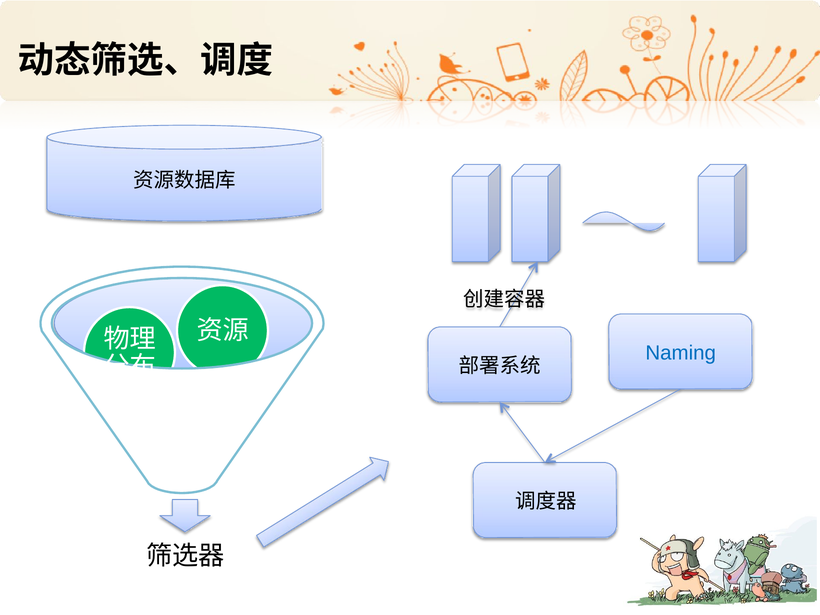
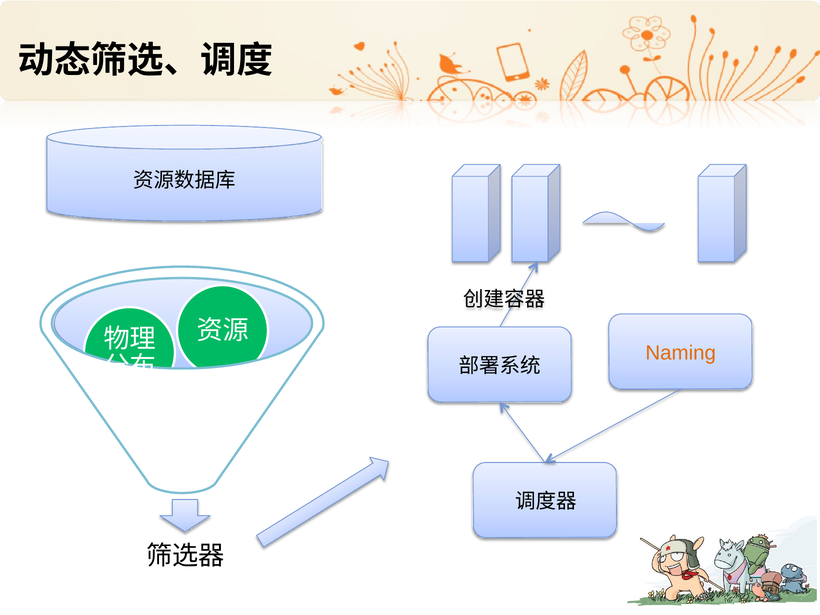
Naming colour: blue -> orange (681, 353)
